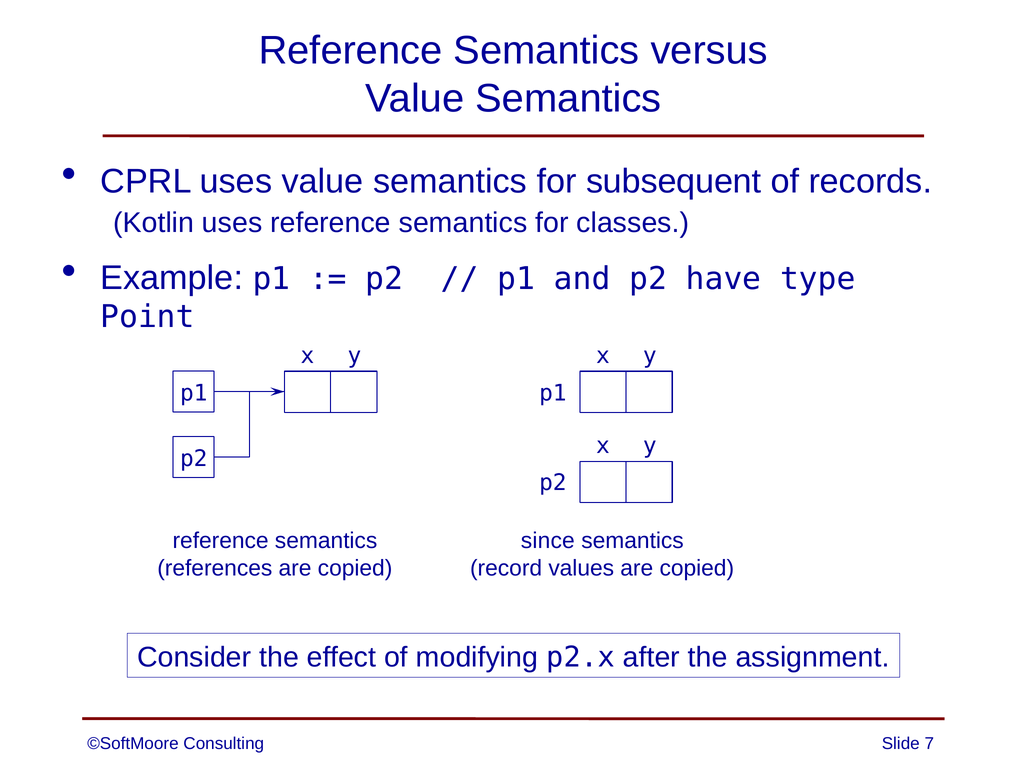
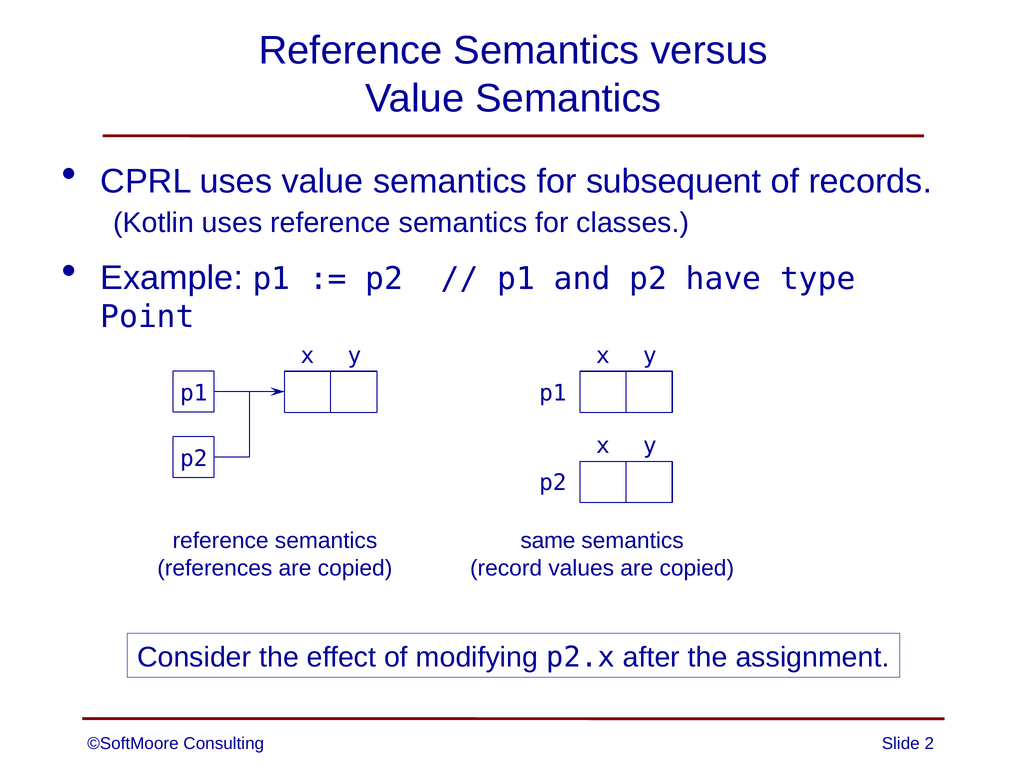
since: since -> same (548, 541)
7: 7 -> 2 (929, 744)
